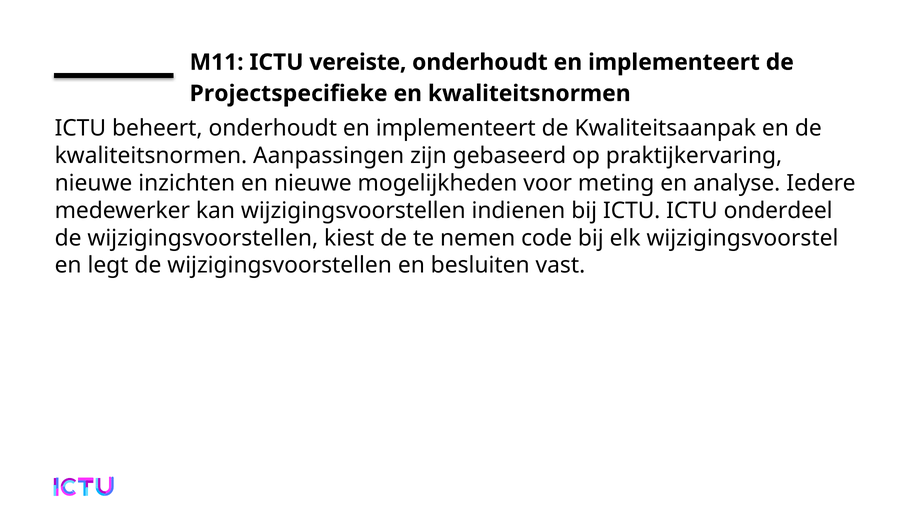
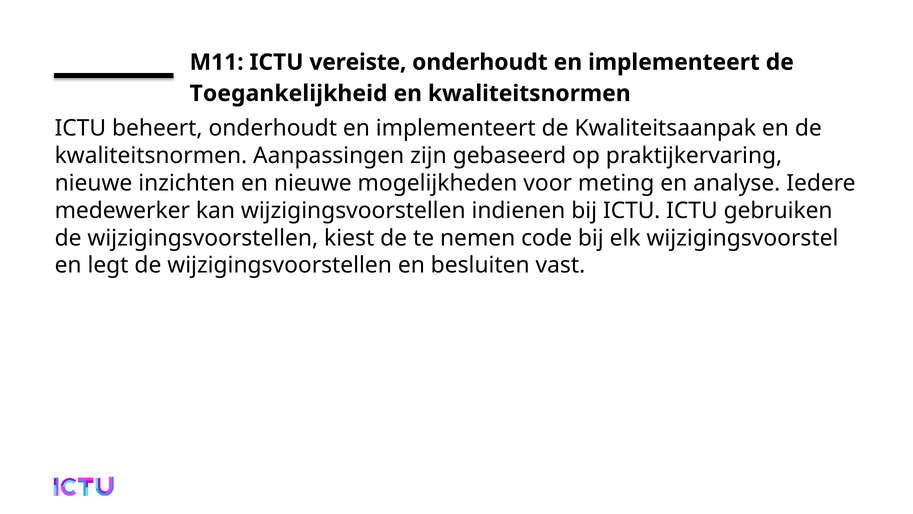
Projectspecifieke: Projectspecifieke -> Toegankelijkheid (289, 93)
onderdeel: onderdeel -> gebruiken (778, 210)
